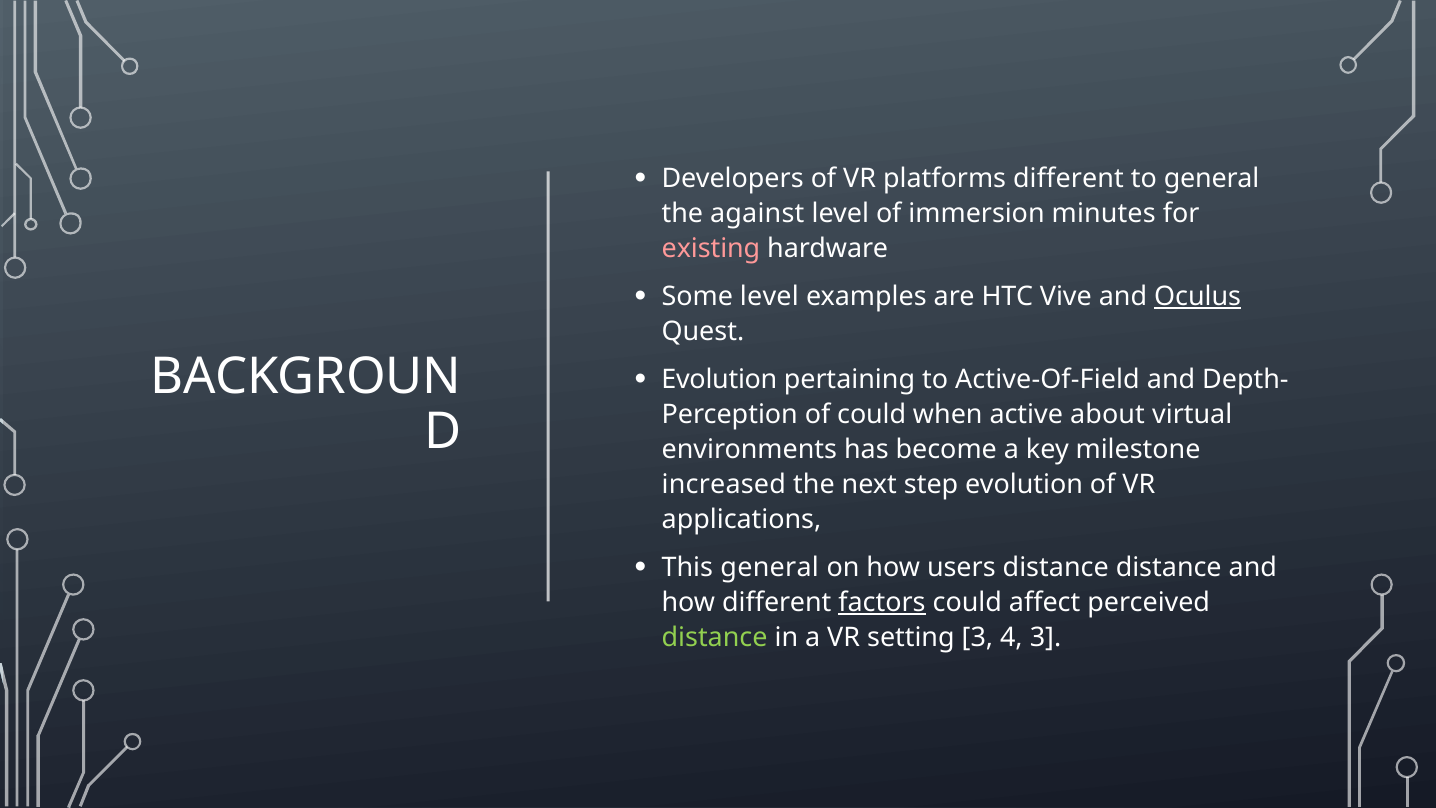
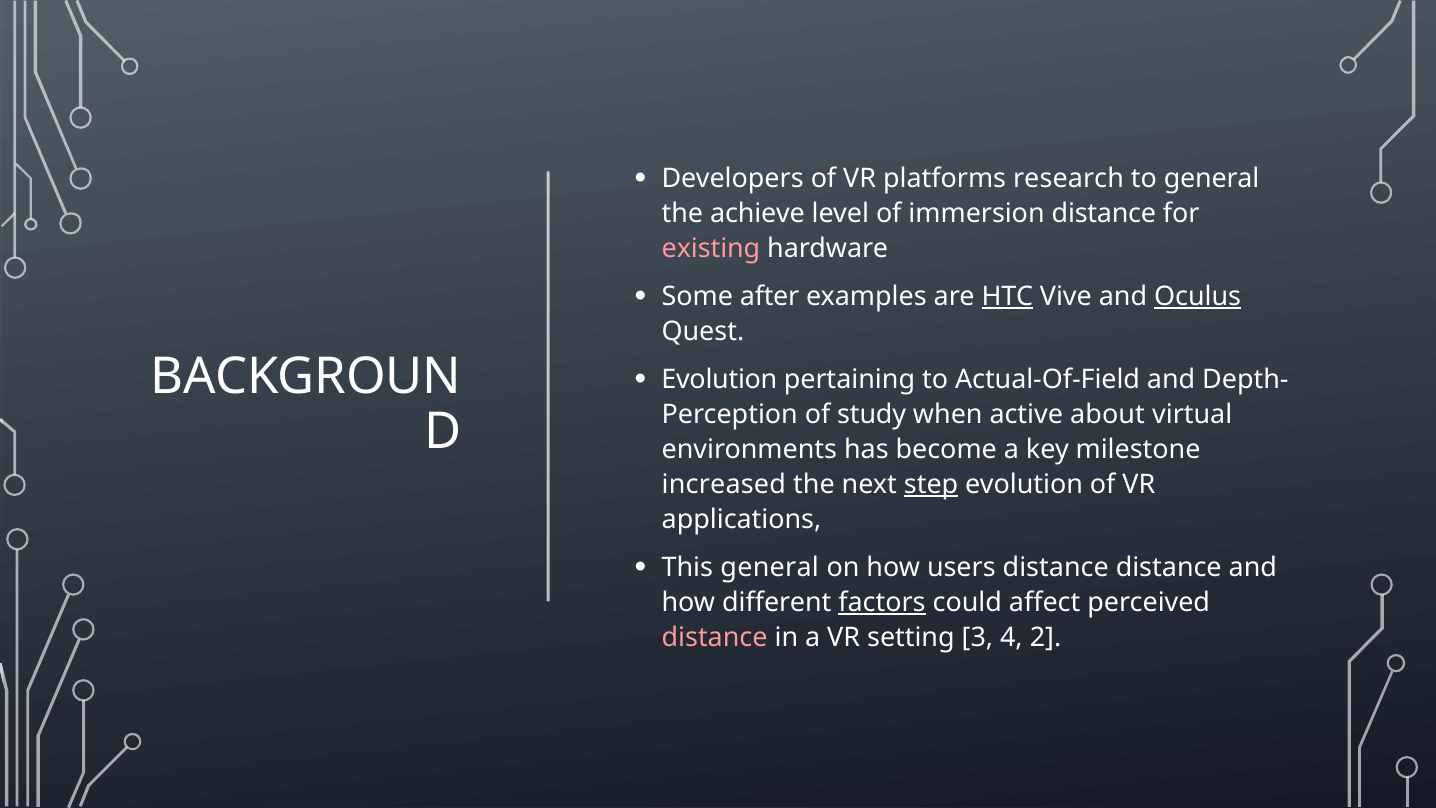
platforms different: different -> research (1068, 179)
against: against -> achieve (757, 213)
immersion minutes: minutes -> distance (1104, 213)
Some level: level -> after (770, 297)
HTC underline: none -> present (1007, 297)
Active-Of-Field: Active-Of-Field -> Actual-Of-Field (1048, 380)
of could: could -> study (872, 415)
step underline: none -> present (931, 484)
distance colour: light green -> pink (715, 637)
4 3: 3 -> 2 (1046, 637)
